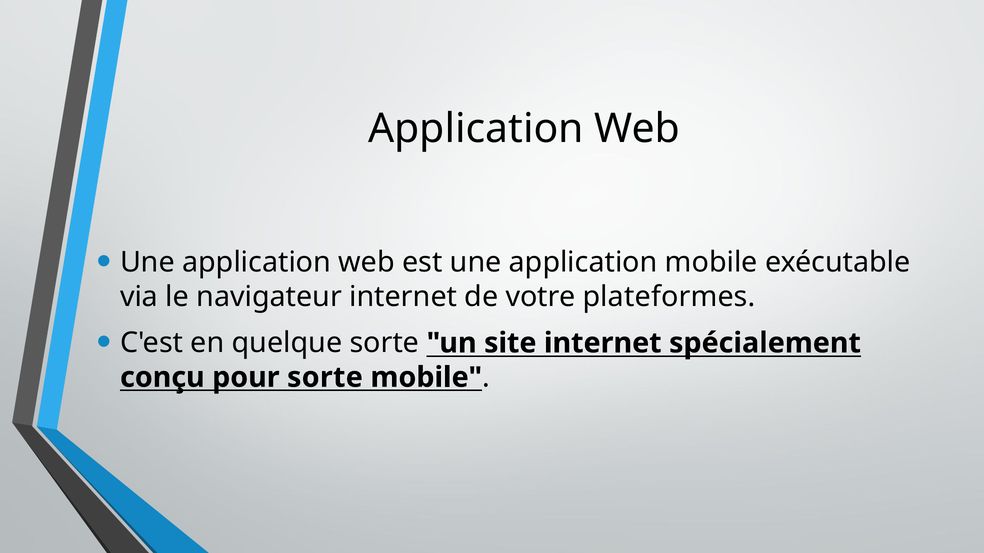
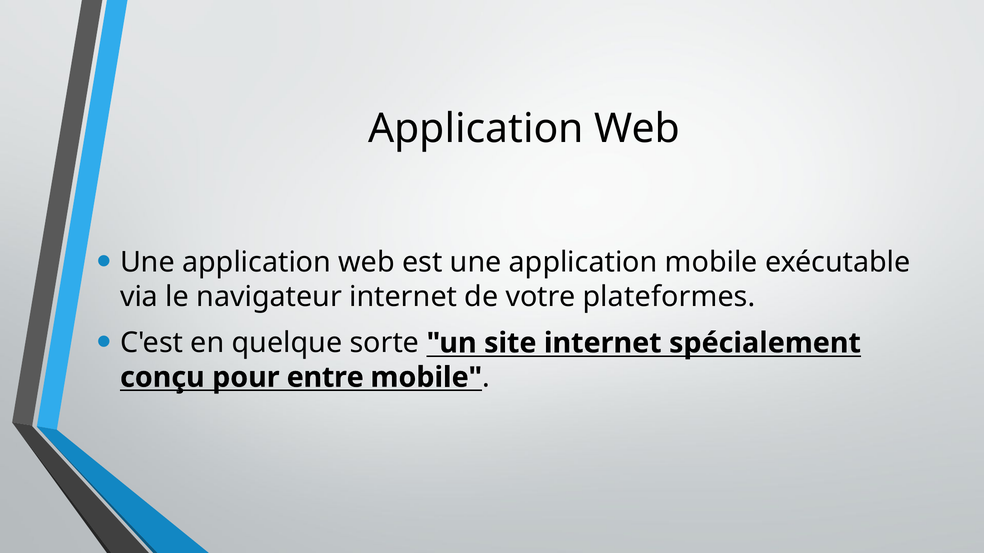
pour sorte: sorte -> entre (325, 378)
